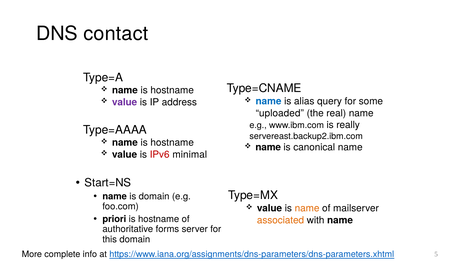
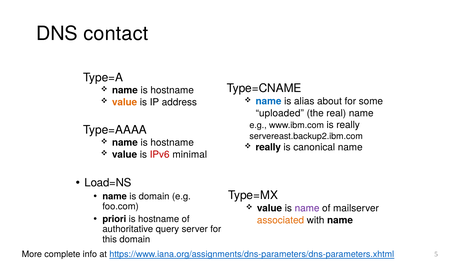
query: query -> about (330, 101)
value colour: purple -> orange (125, 102)
name: name -> really (268, 148)
Start=NS: Start=NS -> Load=NS (108, 183)
name colour: orange -> purple (307, 209)
forms: forms -> query (167, 230)
